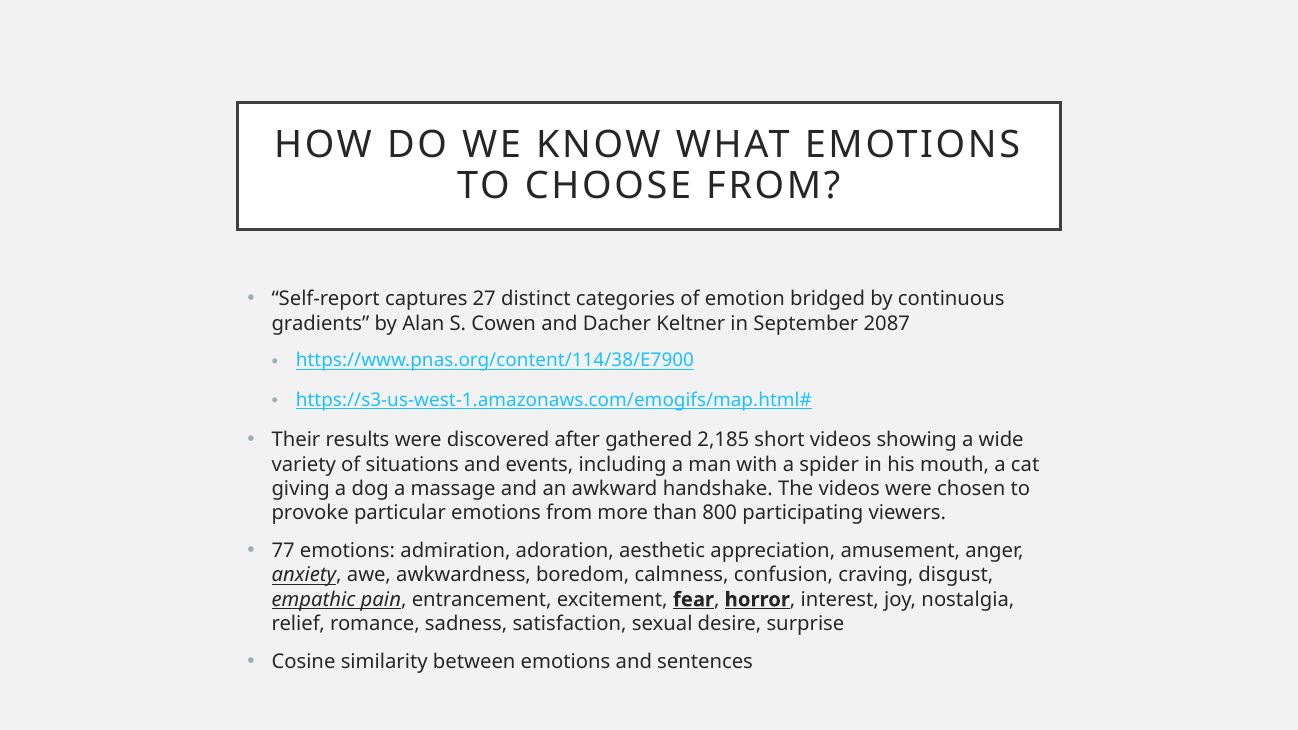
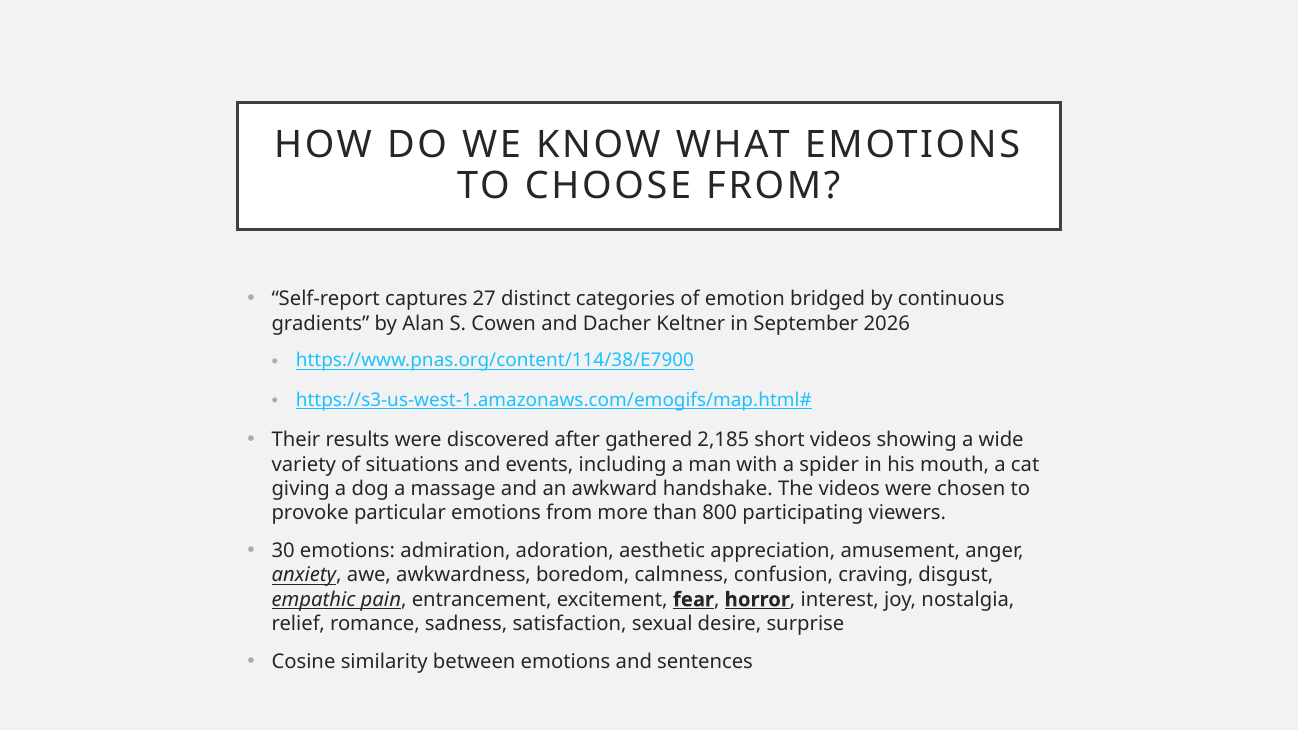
2087: 2087 -> 2026 (887, 324)
77: 77 -> 30 (283, 551)
